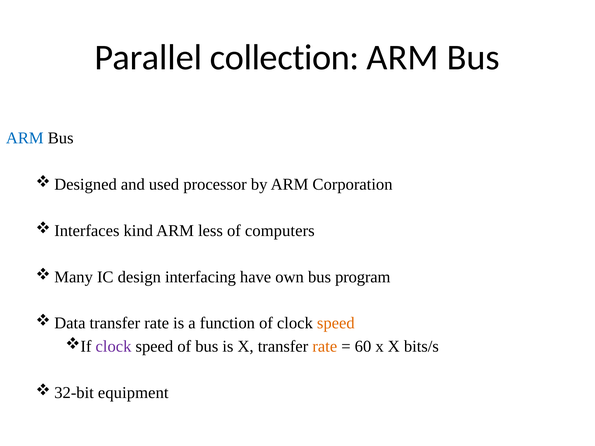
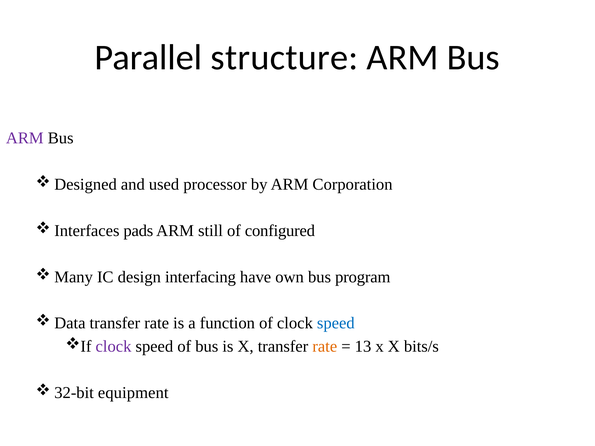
collection: collection -> structure (284, 58)
ARM colour: blue -> purple (25, 138)
kind: kind -> pads (138, 231)
less: less -> still (210, 231)
computers: computers -> configured (280, 231)
speed colour: orange -> blue (336, 323)
60: 60 -> 13 (363, 347)
